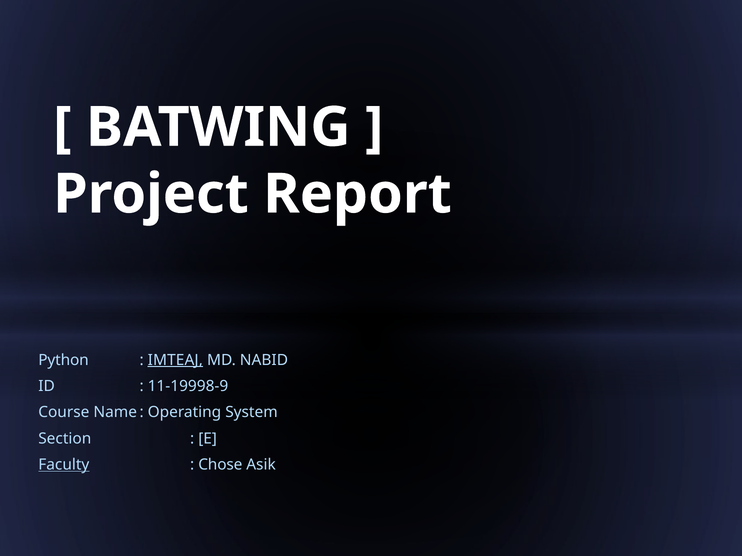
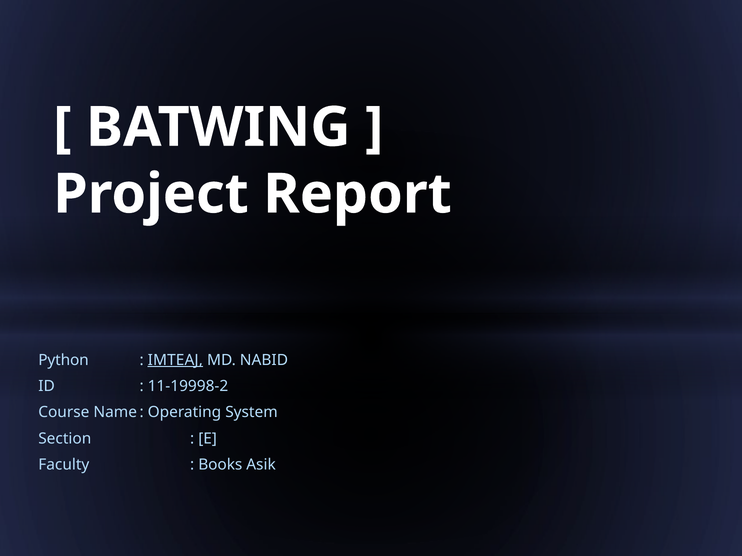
11-19998-9: 11-19998-9 -> 11-19998-2 (188, 386)
Faculty underline: present -> none (64, 465)
Chose: Chose -> Books (220, 465)
